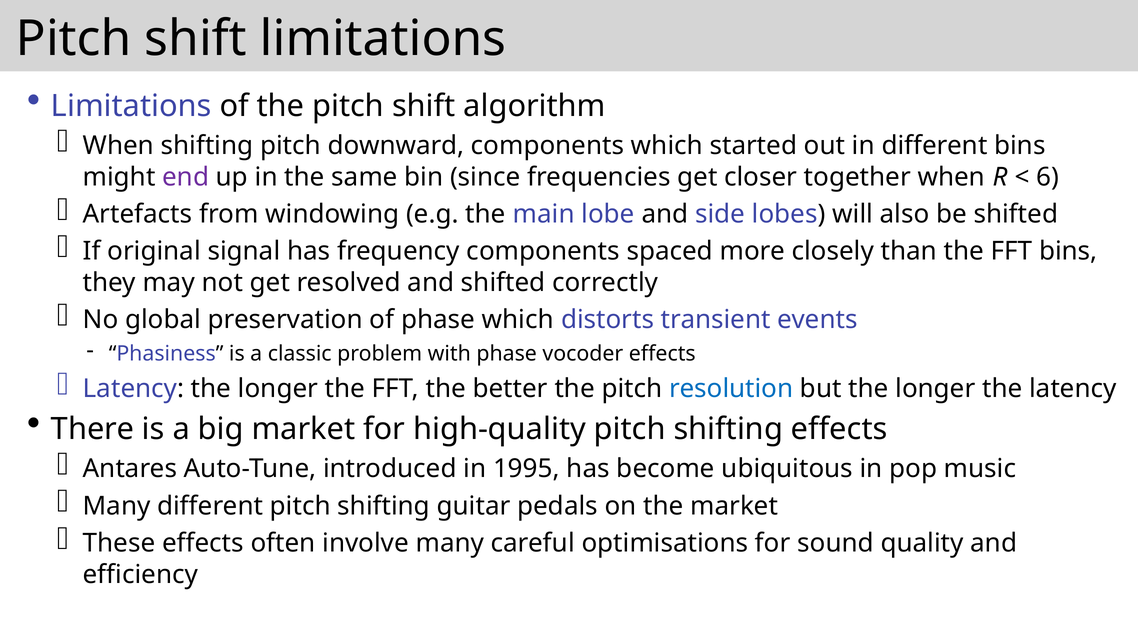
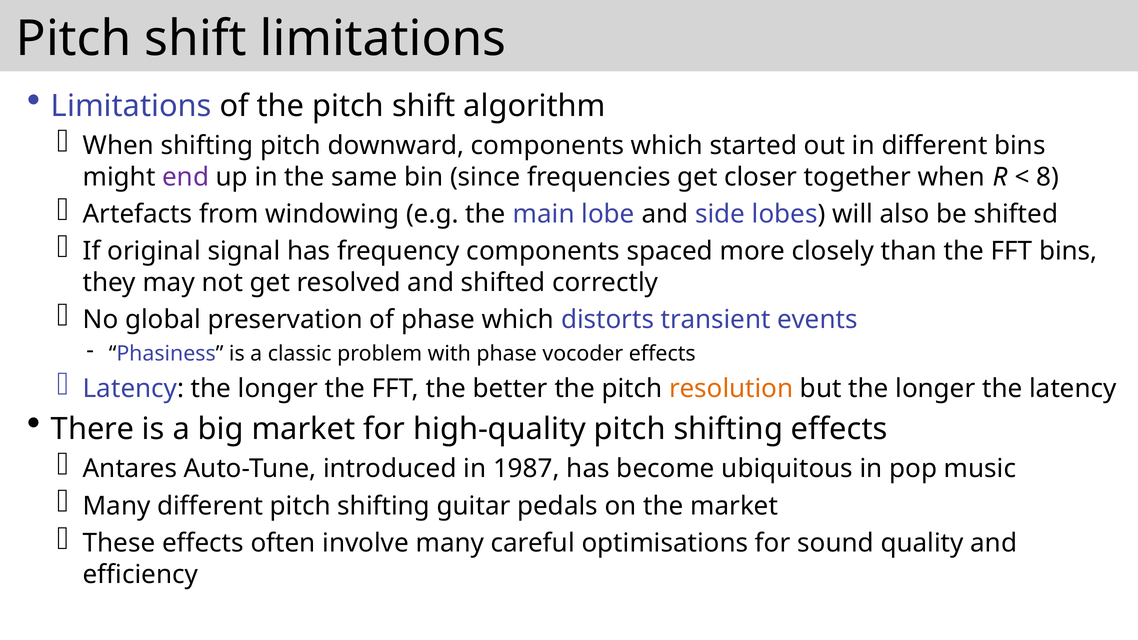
6: 6 -> 8 (1048, 177)
resolution colour: blue -> orange (731, 389)
1995: 1995 -> 1987 (526, 469)
